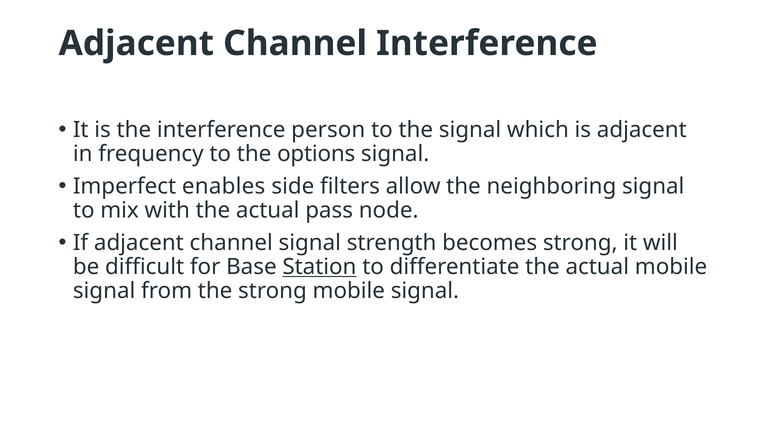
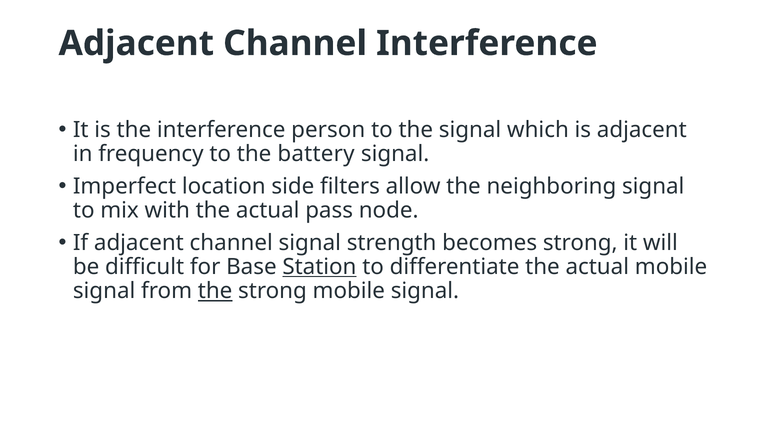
options: options -> battery (316, 154)
enables: enables -> location (224, 186)
the underline: none -> present (215, 291)
